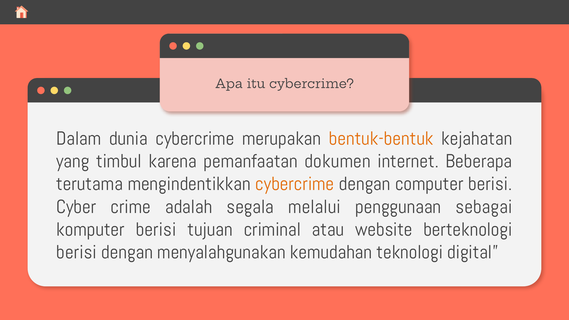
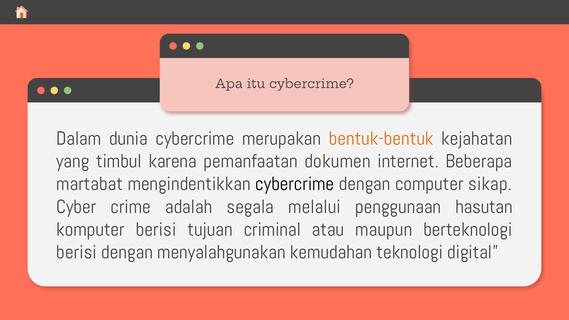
terutama: terutama -> martabat (90, 184)
cybercrime colour: orange -> black (295, 184)
computer berisi: berisi -> sikap (490, 184)
sebagai: sebagai -> hasutan (484, 207)
website: website -> maupun (384, 230)
